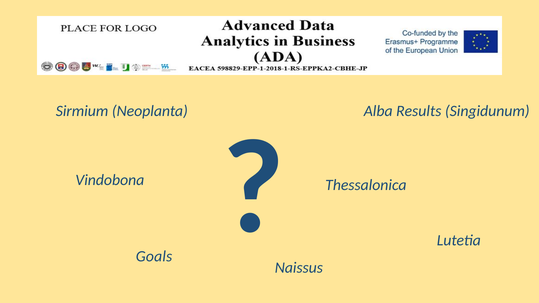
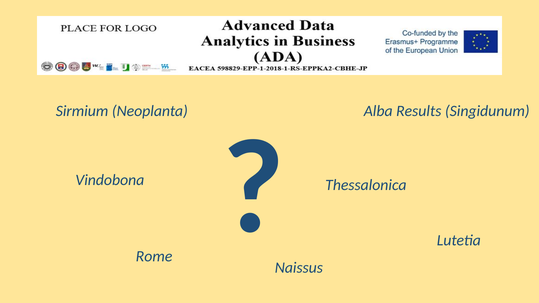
Goals: Goals -> Rome (154, 256)
